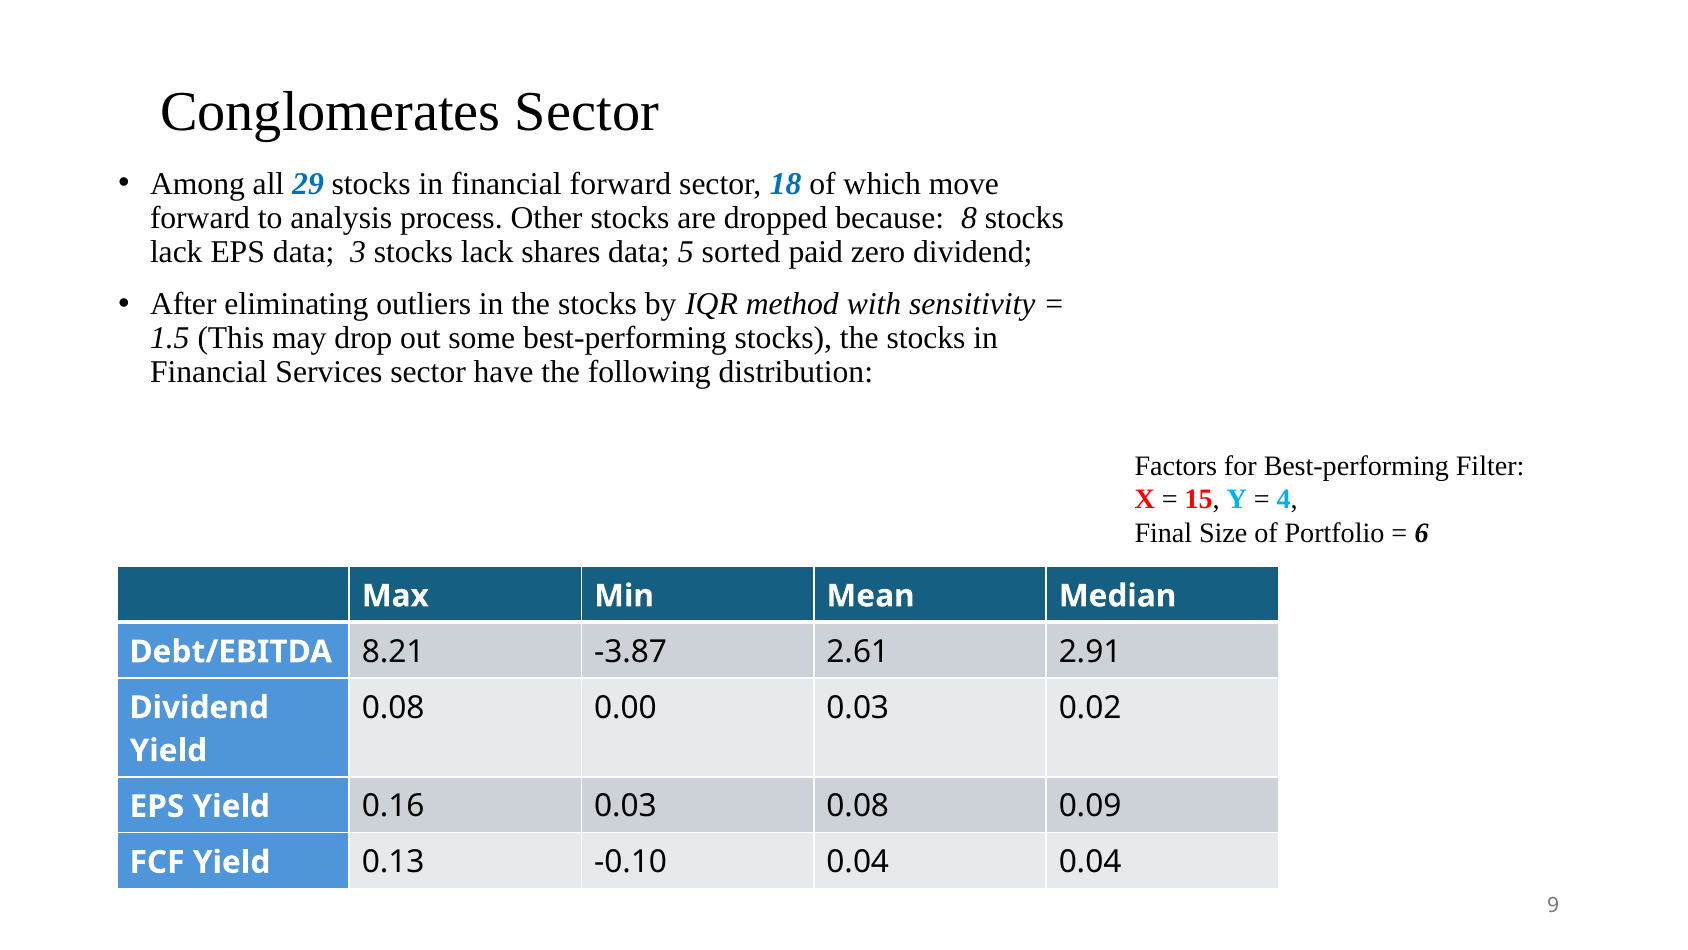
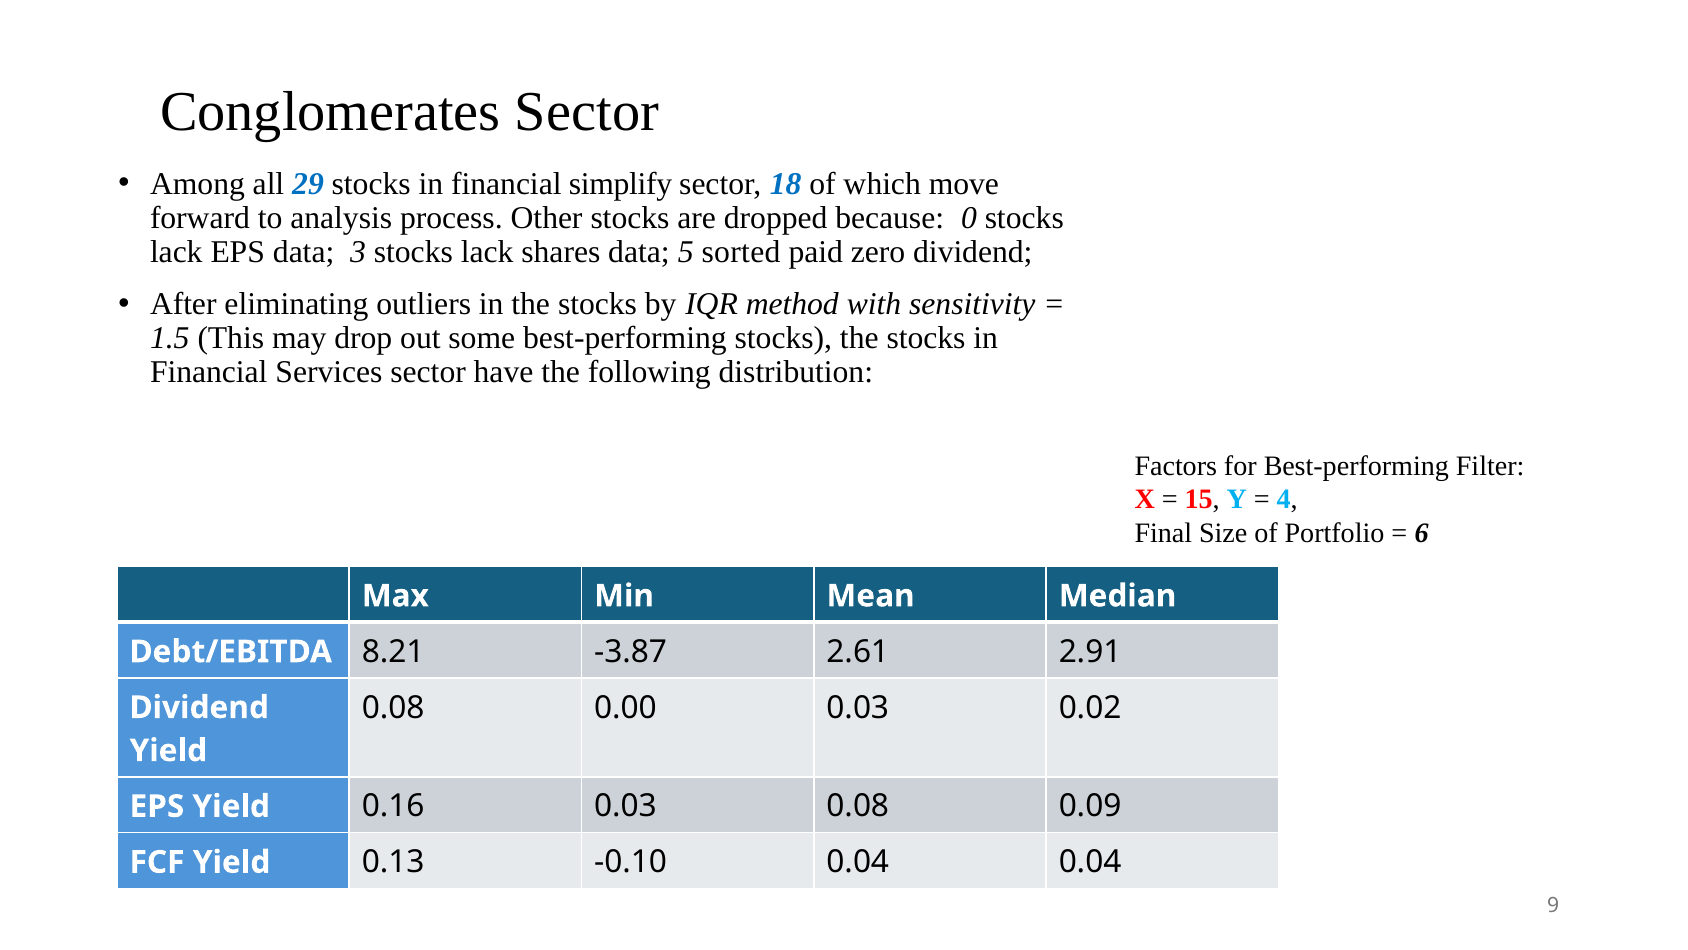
financial forward: forward -> simplify (621, 183)
8: 8 -> 0 (969, 218)
